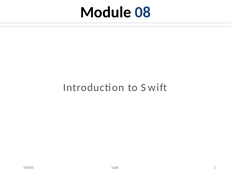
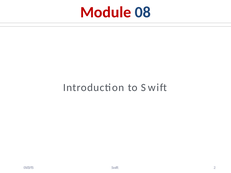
Module colour: black -> red (106, 12)
